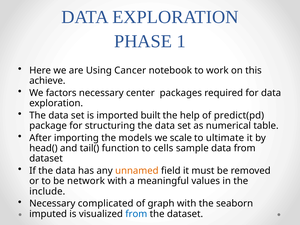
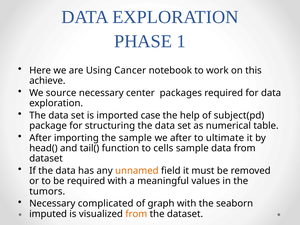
factors: factors -> source (61, 93)
built: built -> case (151, 115)
predict(pd: predict(pd -> subject(pd (239, 115)
the models: models -> sample (135, 138)
we scale: scale -> after (181, 138)
be network: network -> required (86, 181)
include: include -> tumors (47, 191)
from colour: blue -> orange (136, 214)
